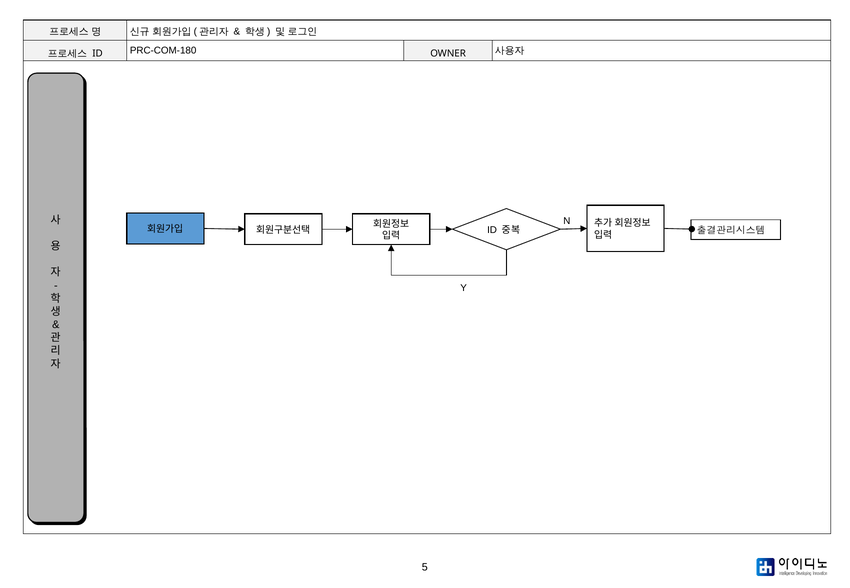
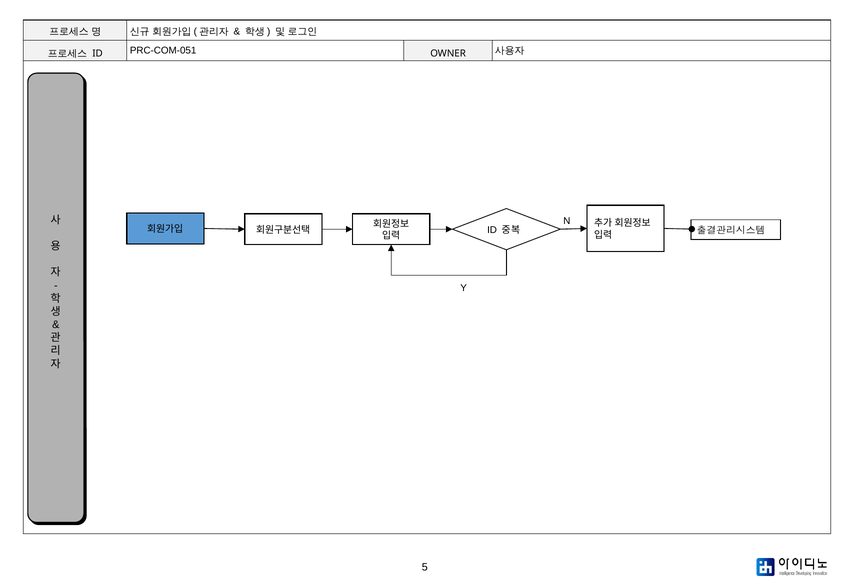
PRC-COM-180: PRC-COM-180 -> PRC-COM-051 (163, 51)
